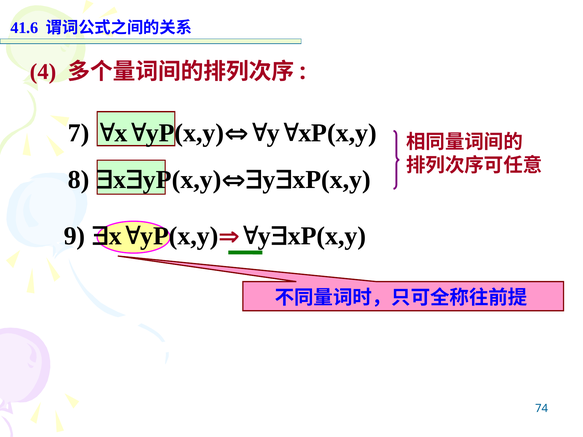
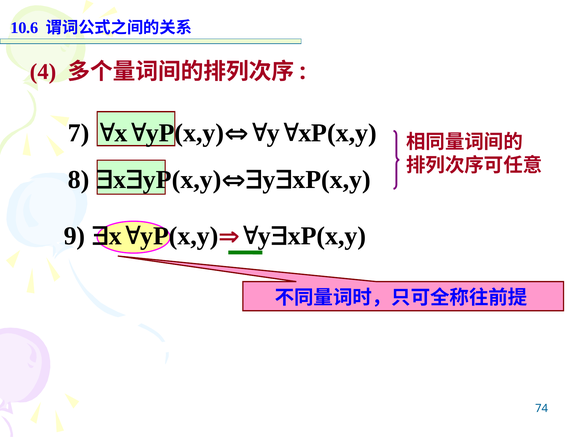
41.6: 41.6 -> 10.6 (24, 28)
